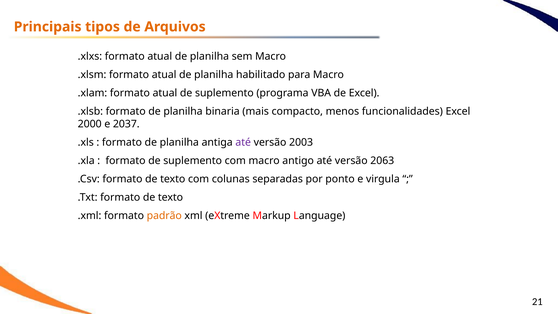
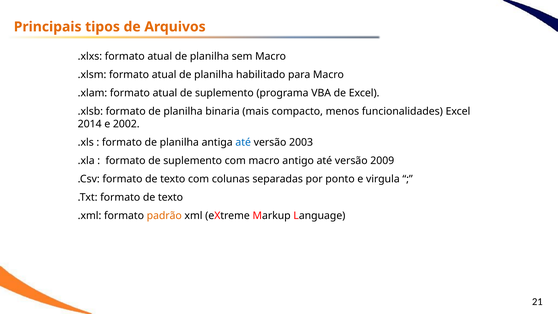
2000: 2000 -> 2014 (90, 124)
2037: 2037 -> 2002 (126, 124)
até colour: purple -> blue (243, 142)
2063: 2063 -> 2009 (382, 161)
